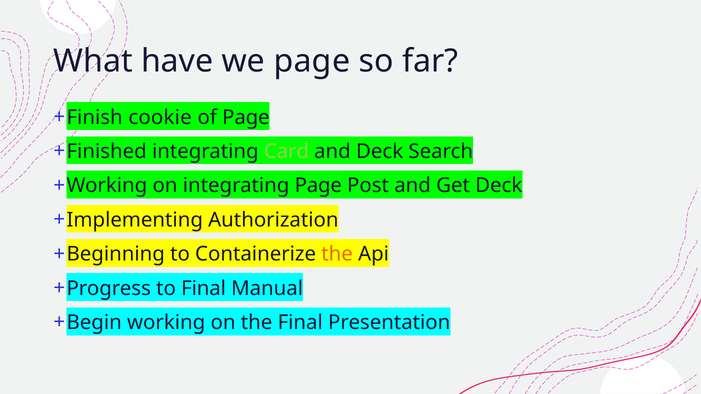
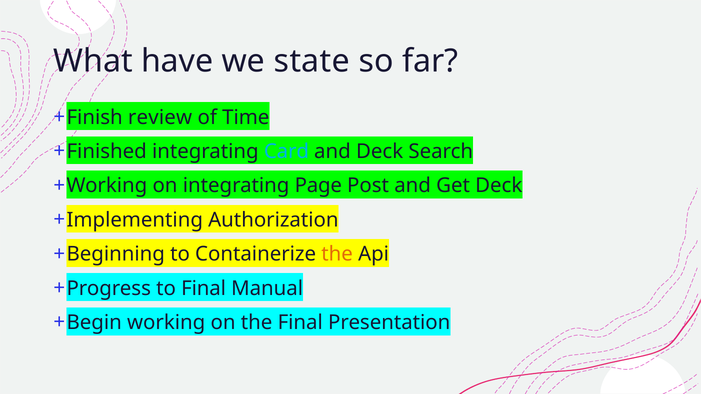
we page: page -> state (312, 61)
cookie: cookie -> review (160, 117)
of Page: Page -> Time (246, 117)
Card colour: light green -> light blue (286, 152)
